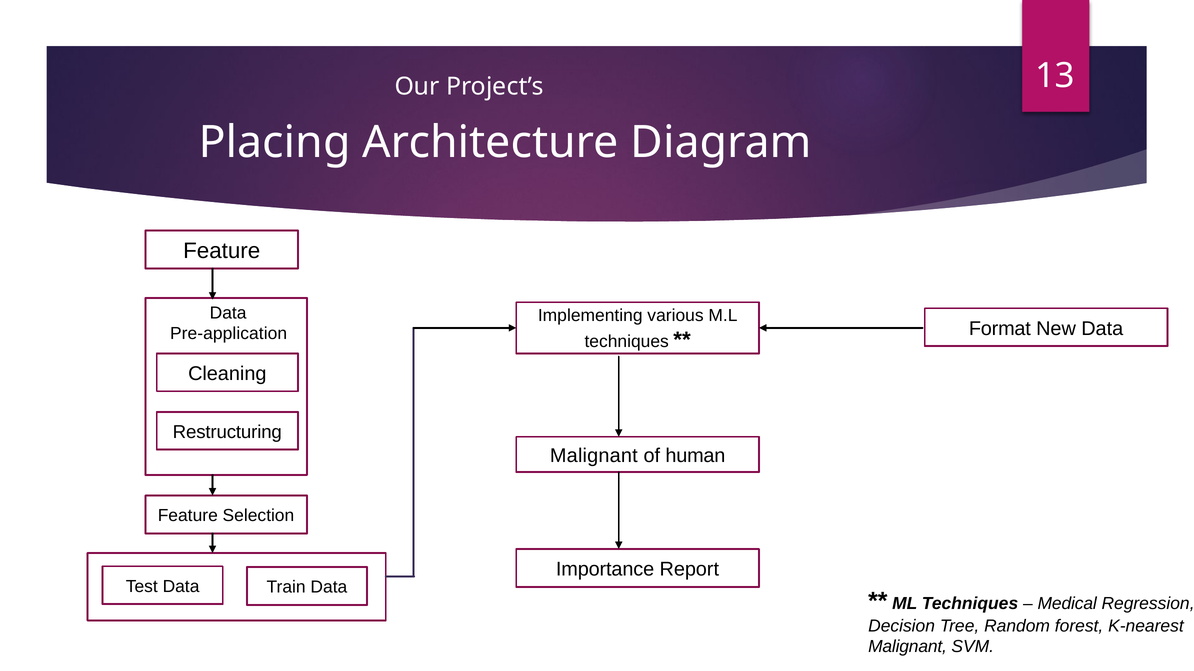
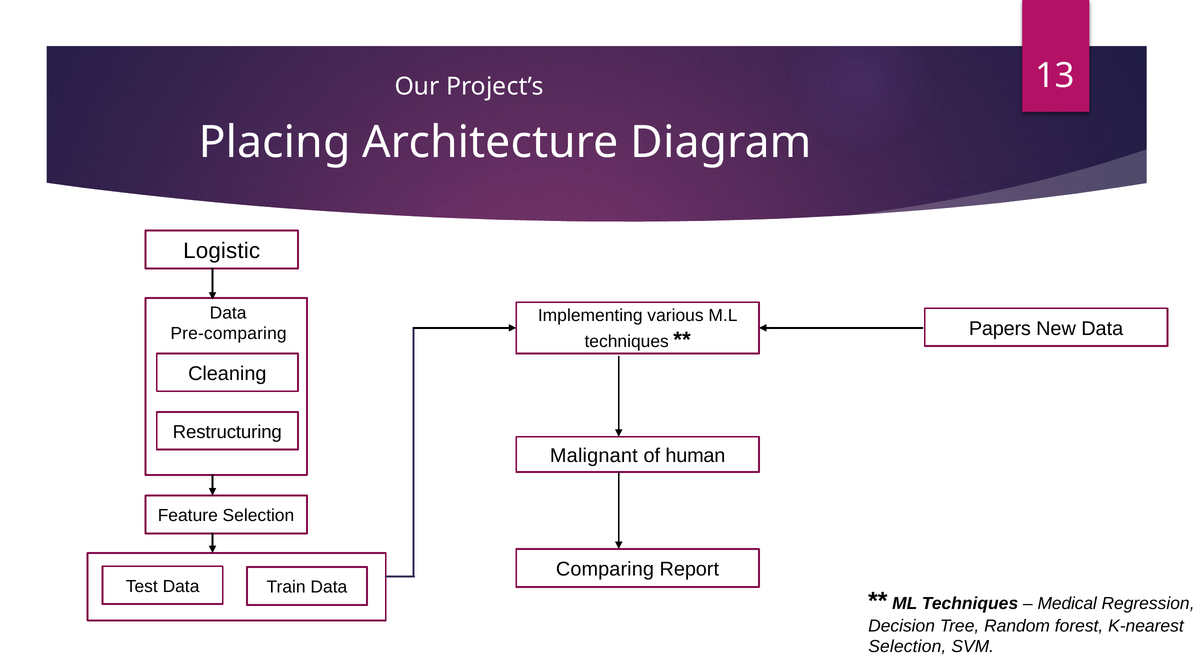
Feature: Feature -> Logistic (222, 251)
Format: Format -> Papers (1000, 329)
Pre-application: Pre-application -> Pre-comparing (229, 334)
Importance: Importance -> Comparing (605, 570)
Malignant: Malignant -> Selection (907, 647)
